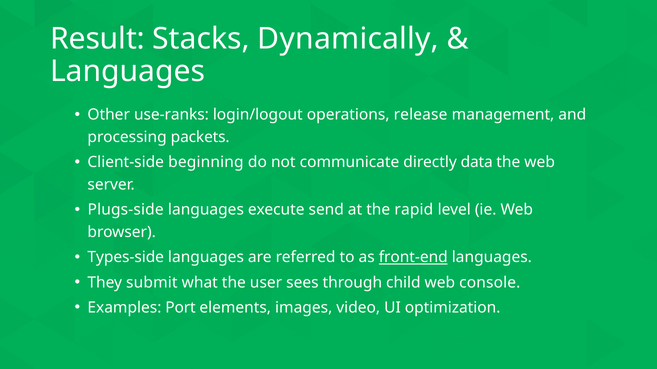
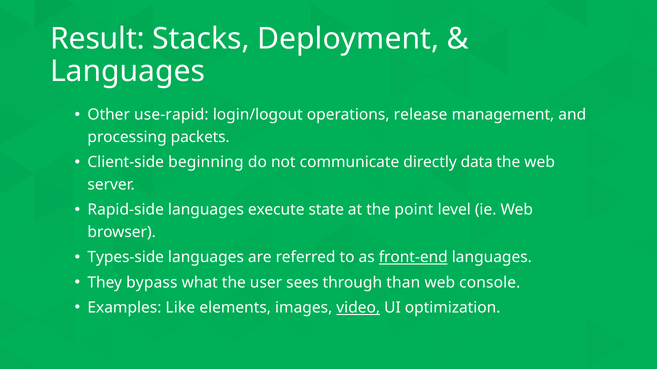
Dynamically: Dynamically -> Deployment (348, 39)
use-ranks: use-ranks -> use-rapid (171, 115)
Plugs-side: Plugs-side -> Rapid-side (126, 210)
send: send -> state (326, 210)
rapid: rapid -> point (414, 210)
submit: submit -> bypass (152, 283)
child: child -> than (403, 283)
Port: Port -> Like (180, 308)
video underline: none -> present (358, 308)
